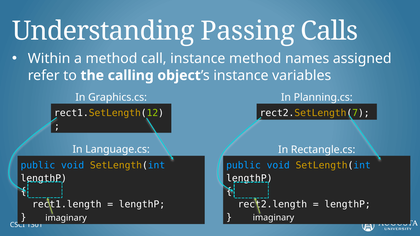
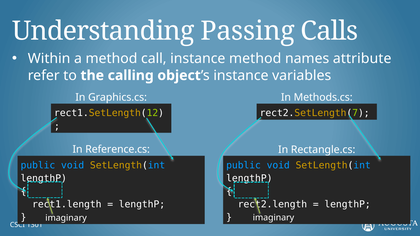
assigned: assigned -> attribute (362, 59)
Planning.cs: Planning.cs -> Methods.cs (323, 97)
Language.cs: Language.cs -> Reference.cs (118, 149)
